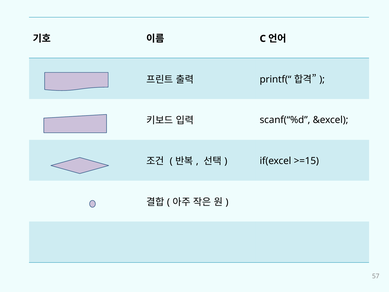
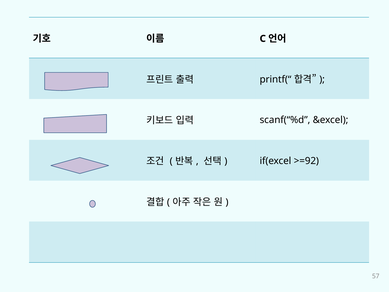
>=15: >=15 -> >=92 (306, 161)
